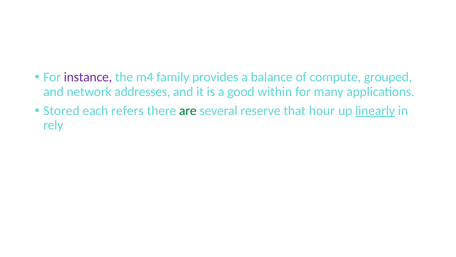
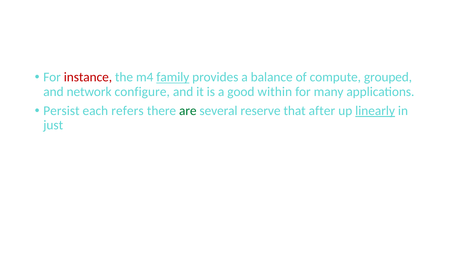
instance colour: purple -> red (88, 77)
family underline: none -> present (173, 77)
addresses: addresses -> configure (142, 91)
Stored: Stored -> Persist (61, 111)
hour: hour -> after (322, 111)
rely: rely -> just (53, 125)
